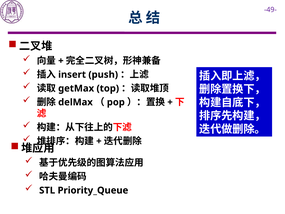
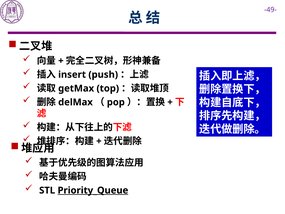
Priority_Queue underline: none -> present (93, 190)
